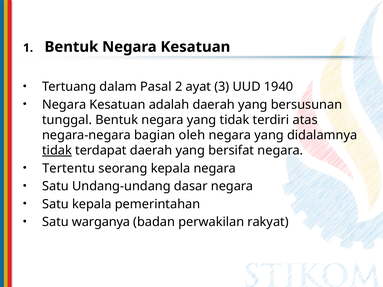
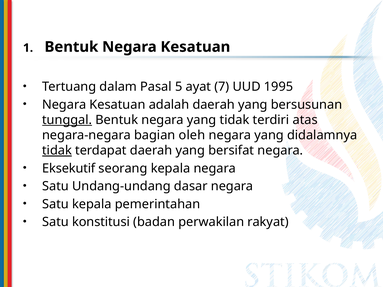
2: 2 -> 5 (179, 87)
3: 3 -> 7 (222, 87)
1940: 1940 -> 1995 (279, 87)
tunggal underline: none -> present (67, 120)
Tertentu: Tertentu -> Eksekutif (69, 169)
warganya: warganya -> konstitusi (101, 222)
